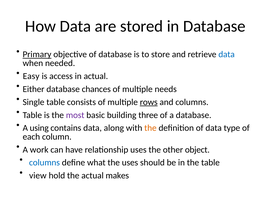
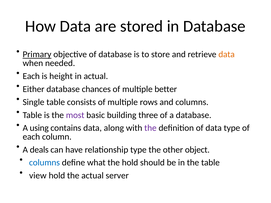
data colour: blue -> orange (227, 54)
Easy: Easy -> Each (31, 76)
access: access -> height (61, 76)
needs: needs -> better (166, 89)
rows underline: present -> none (149, 102)
the colour: orange -> purple (150, 128)
work: work -> deals (39, 150)
relationship uses: uses -> type (138, 150)
the uses: uses -> hold (130, 163)
makes: makes -> server (117, 176)
